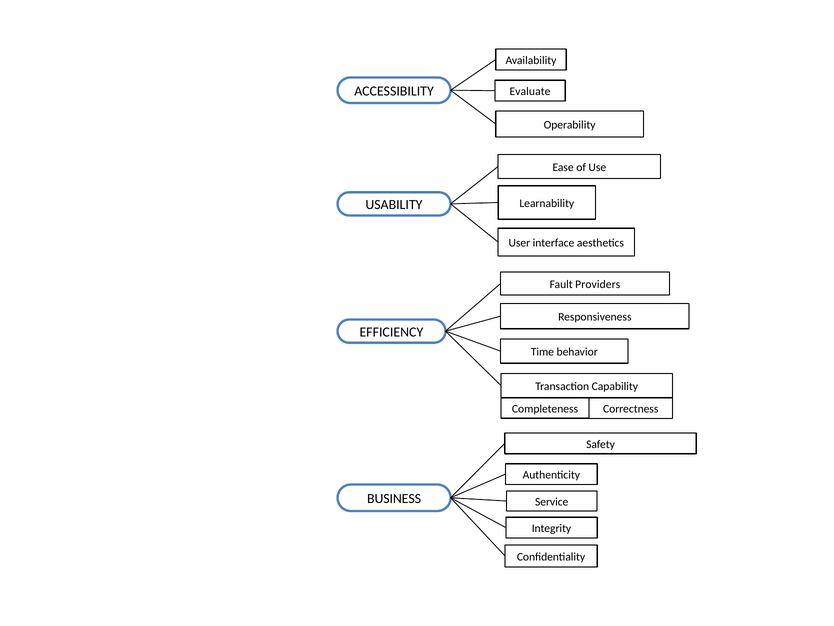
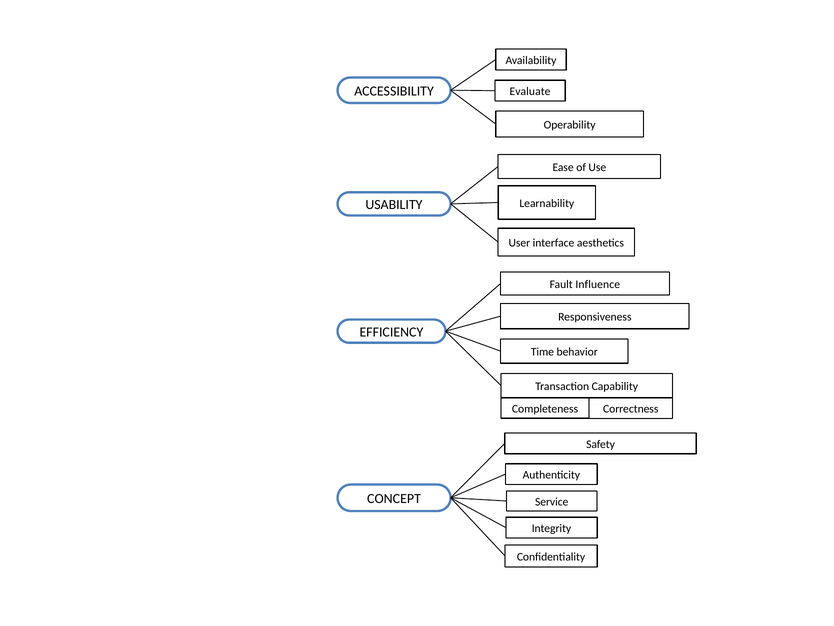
Providers: Providers -> Influence (598, 284)
BUSINESS: BUSINESS -> CONCEPT (394, 498)
